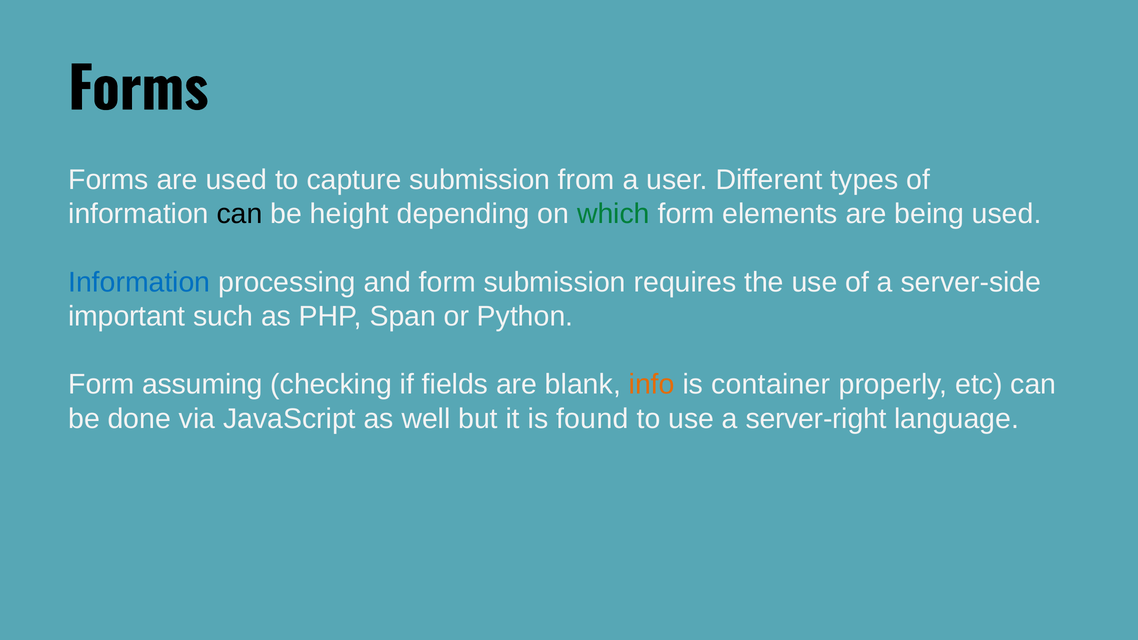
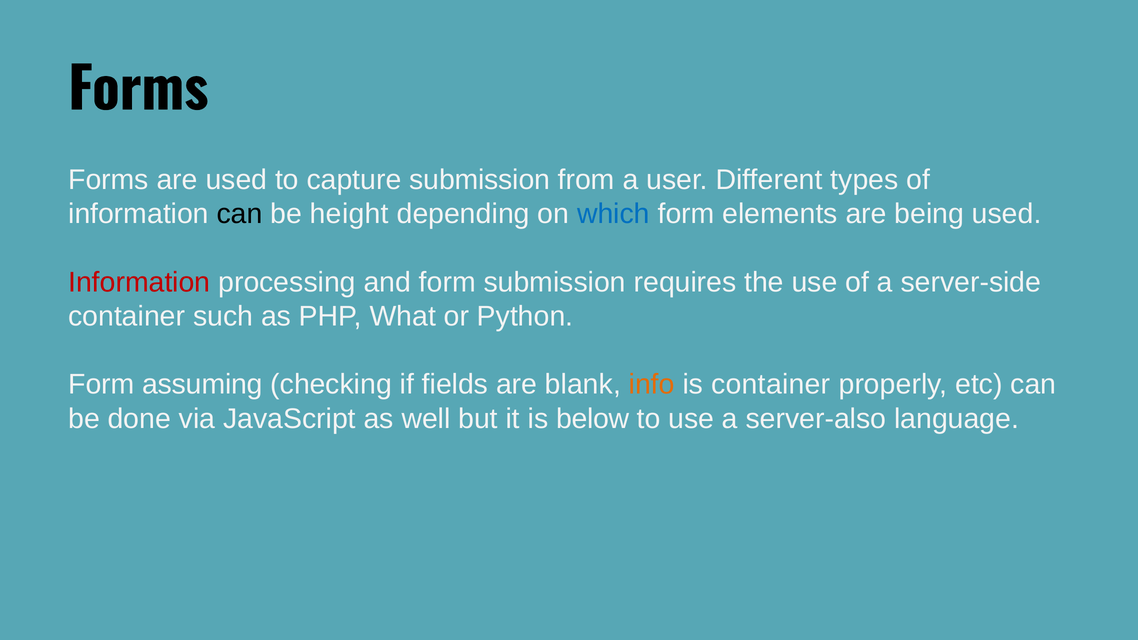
which colour: green -> blue (613, 214)
Information colour: blue -> red (139, 282)
important: important -> container (127, 316)
Span: Span -> What (403, 316)
found: found -> below (593, 419)
server-right: server-right -> server-also (816, 419)
